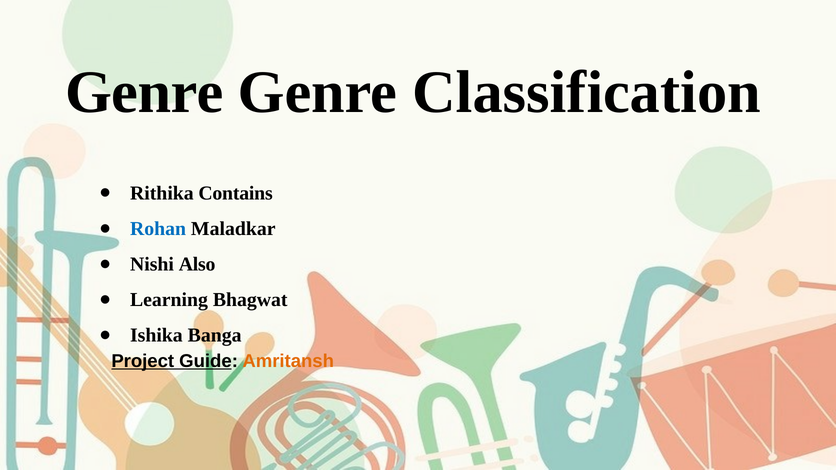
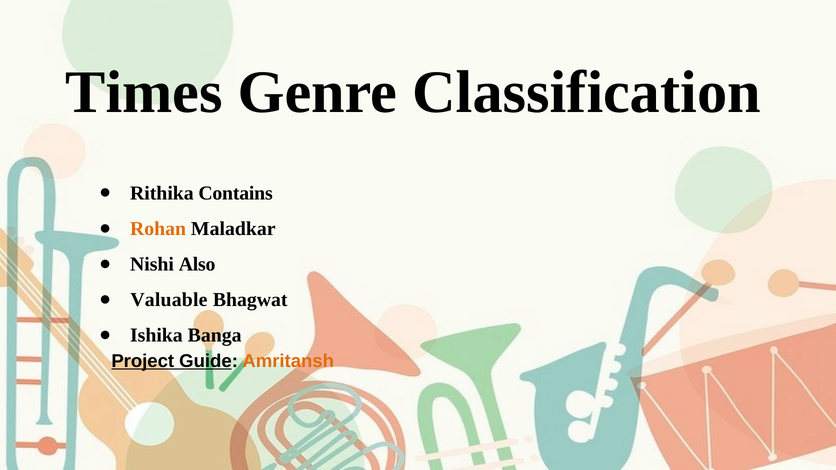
Genre: Genre -> Times (144, 93)
Rohan colour: blue -> orange (158, 229)
Learning: Learning -> Valuable (169, 300)
